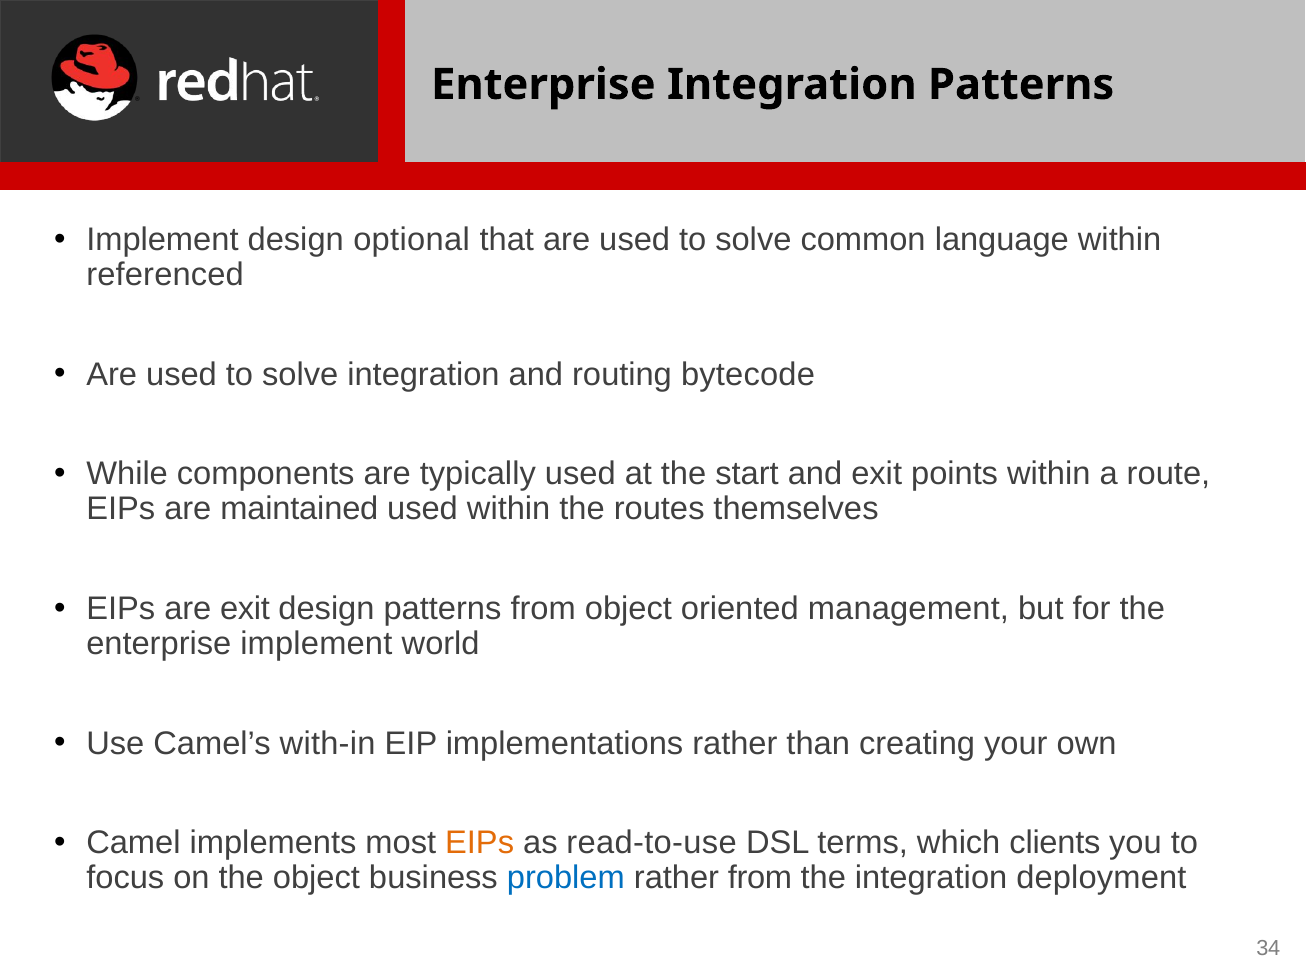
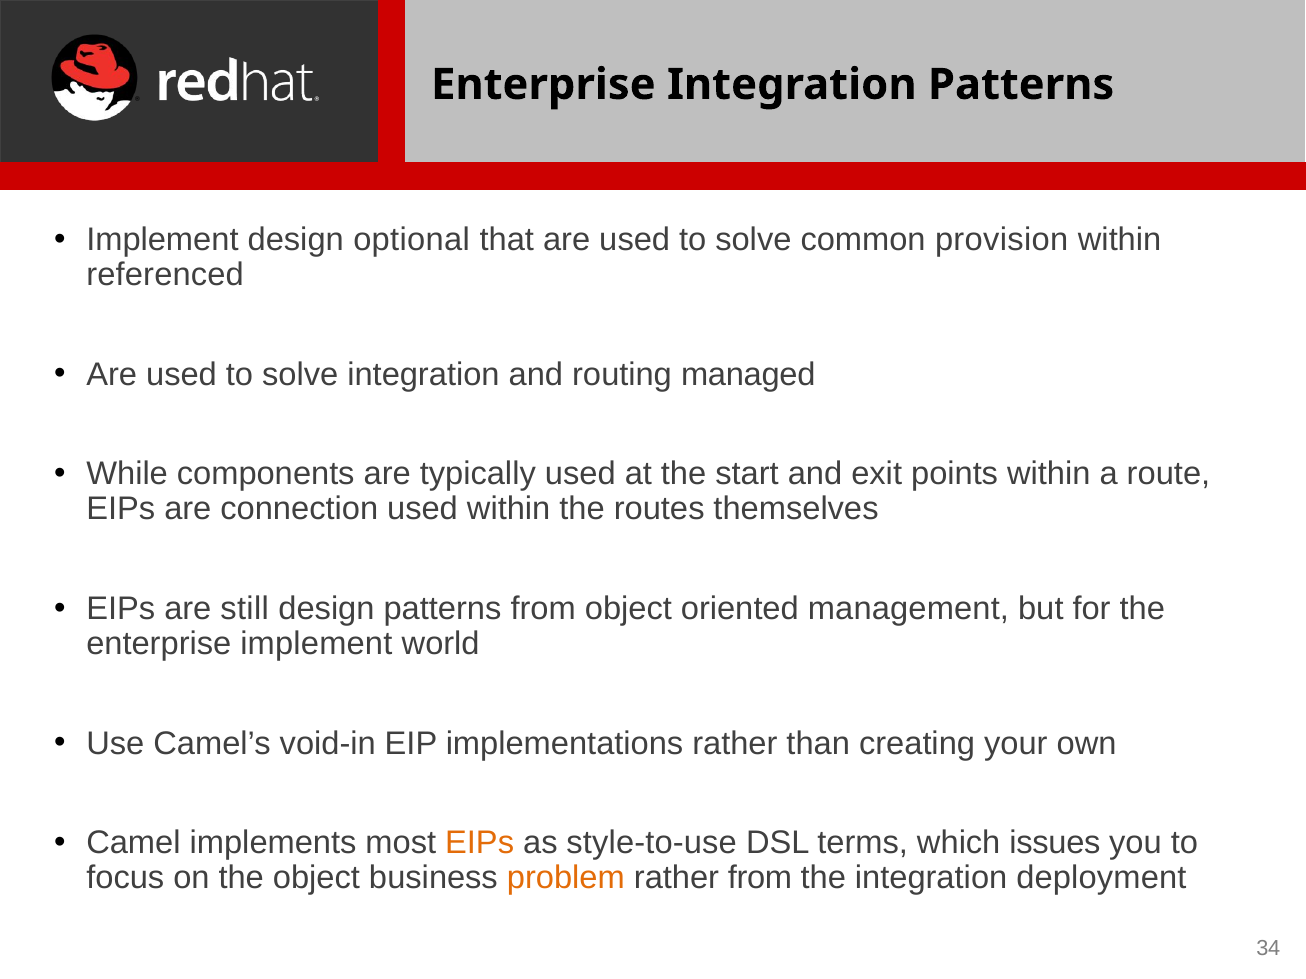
language: language -> provision (1002, 240)
bytecode: bytecode -> managed (748, 375)
maintained: maintained -> connection (299, 509)
are exit: exit -> still (245, 609)
with-in: with-in -> void-in (328, 744)
read-to-use: read-to-use -> style-to-use (652, 843)
clients: clients -> issues (1055, 843)
problem colour: blue -> orange (566, 878)
